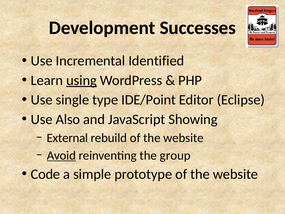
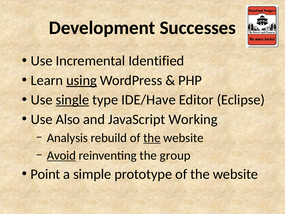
single underline: none -> present (72, 100)
IDE/Point: IDE/Point -> IDE/Have (149, 100)
Showing: Showing -> Working (193, 119)
External: External -> Analysis (67, 138)
the underline: none -> present (152, 138)
Code: Code -> Point (45, 174)
